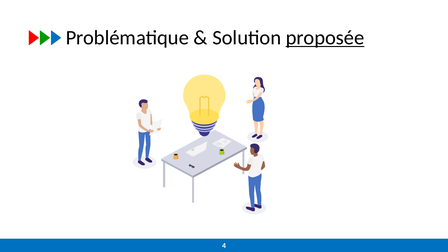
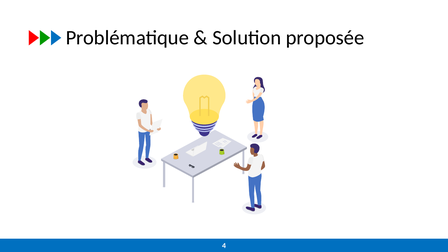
proposée underline: present -> none (325, 38)
